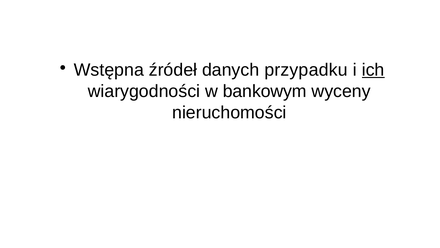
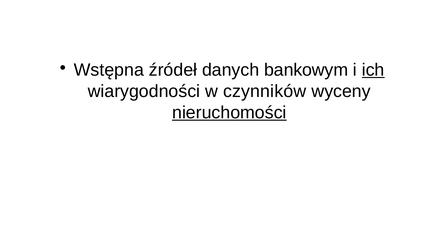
przypadku: przypadku -> bankowym (306, 70)
bankowym: bankowym -> czynników (265, 91)
nieruchomości underline: none -> present (229, 112)
